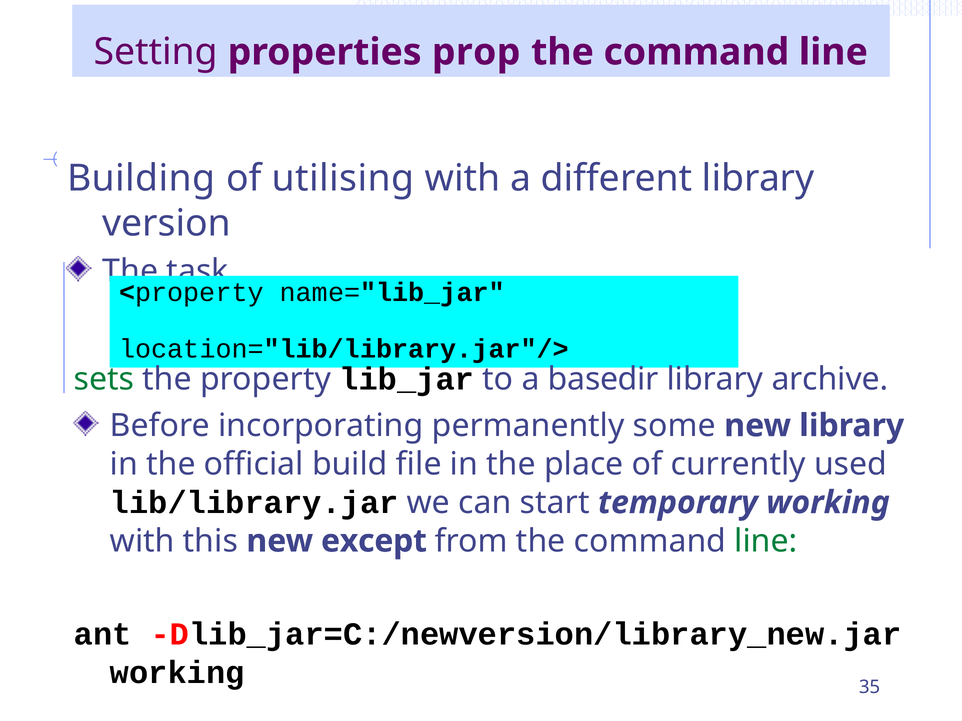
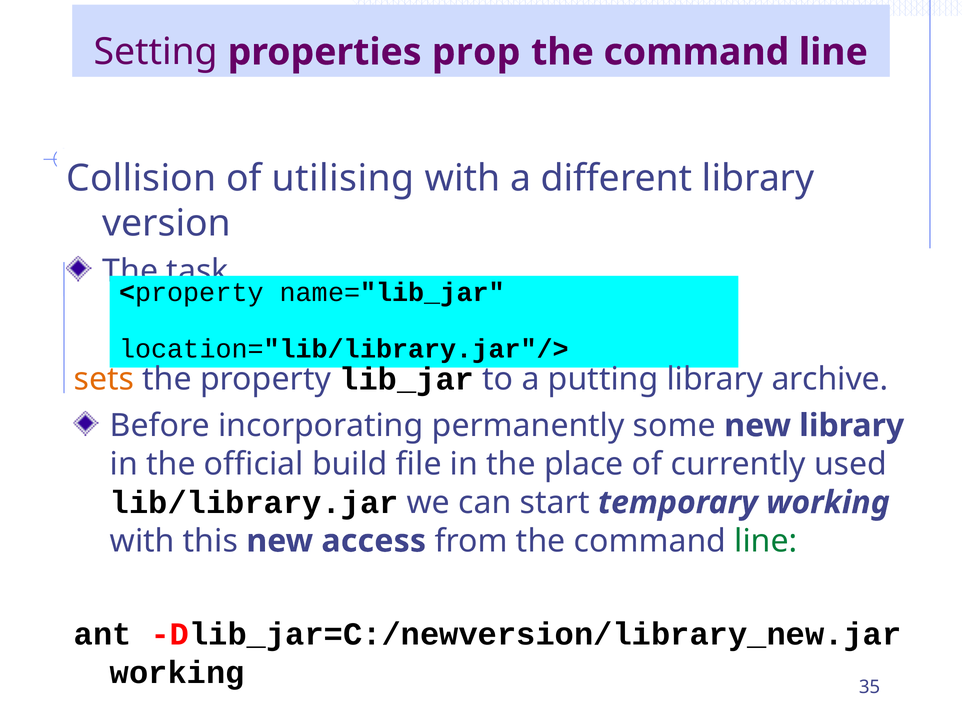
Building: Building -> Collision (141, 179)
sets colour: green -> orange (104, 379)
basedir: basedir -> putting (603, 379)
except: except -> access (374, 541)
